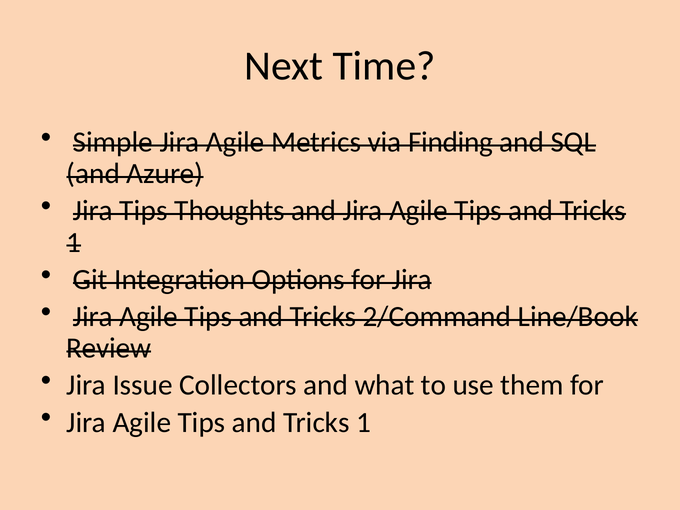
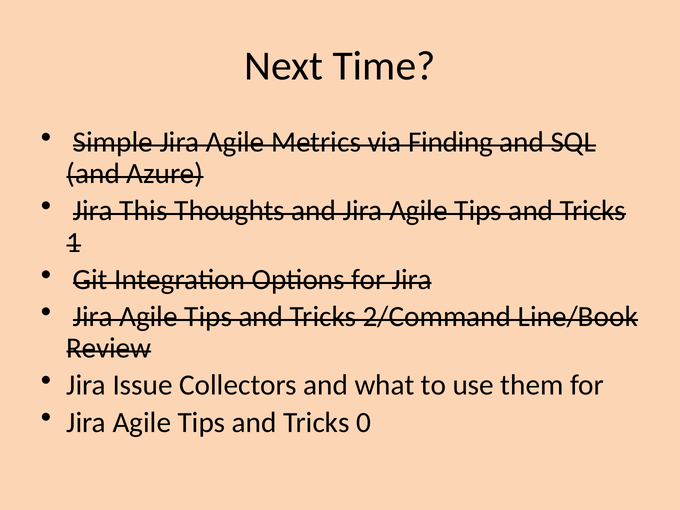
Jira Tips: Tips -> This (143, 211)
1: 1 -> 0 (363, 422)
